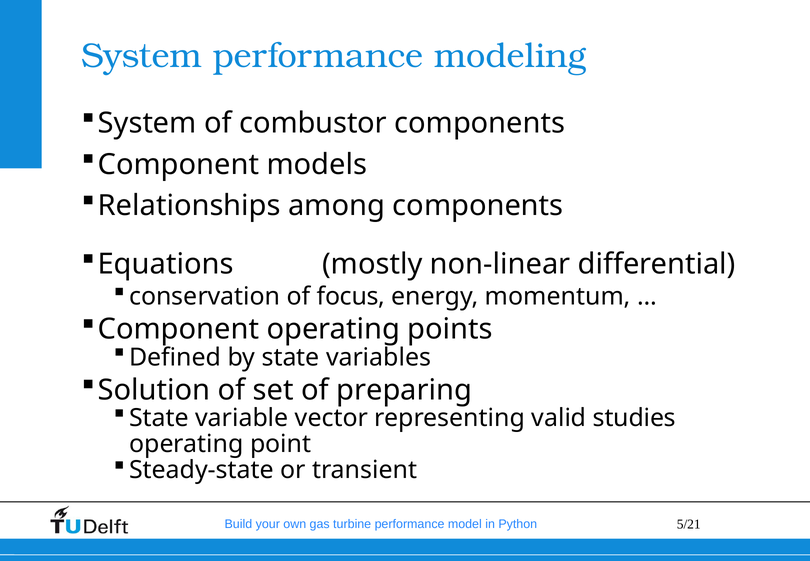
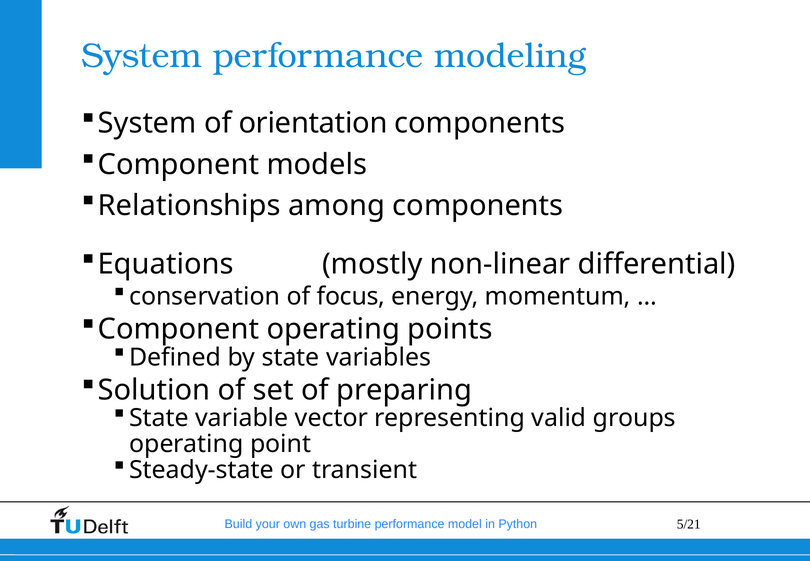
combustor: combustor -> orientation (313, 123)
studies: studies -> groups (634, 418)
